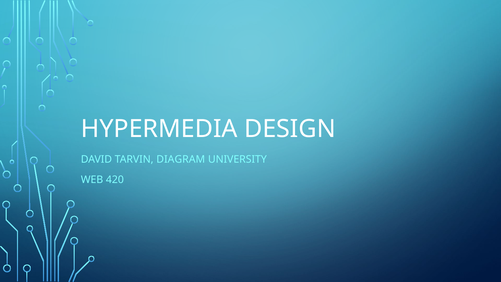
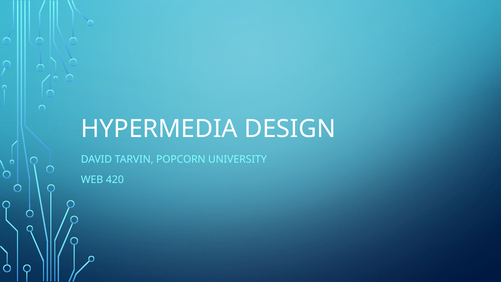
DIAGRAM: DIAGRAM -> POPCORN (181, 159)
